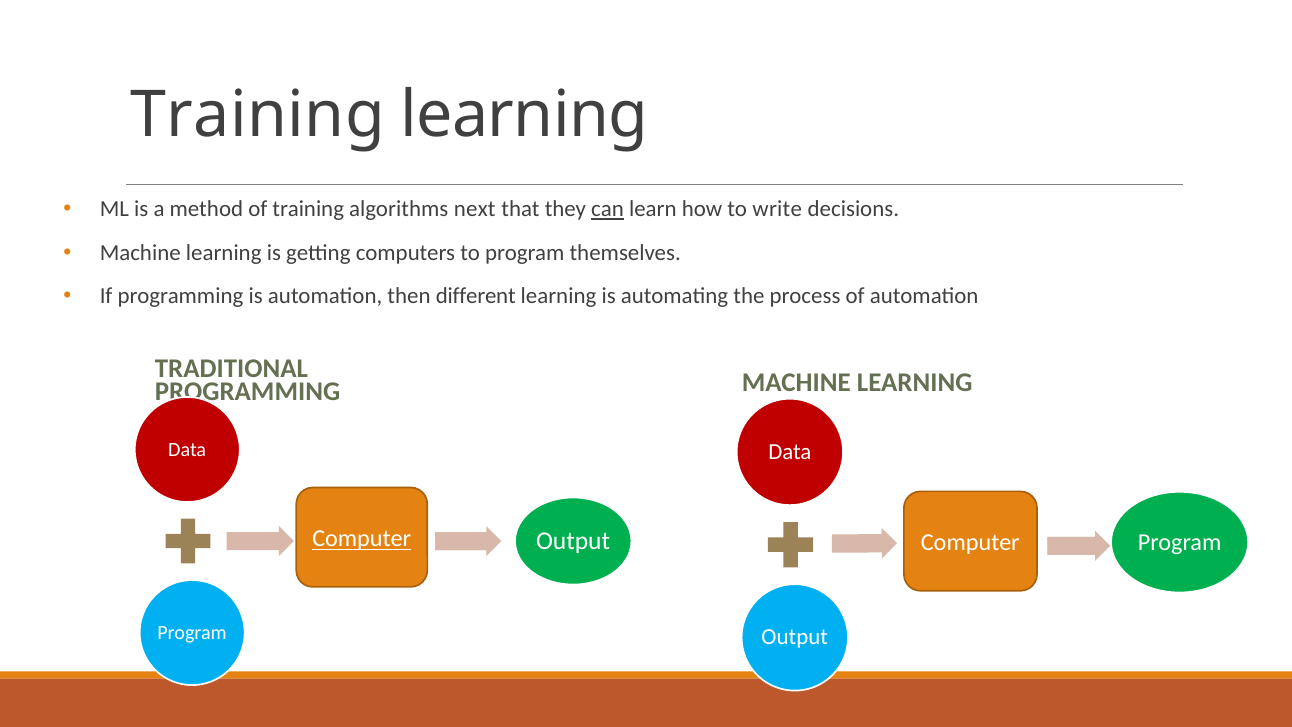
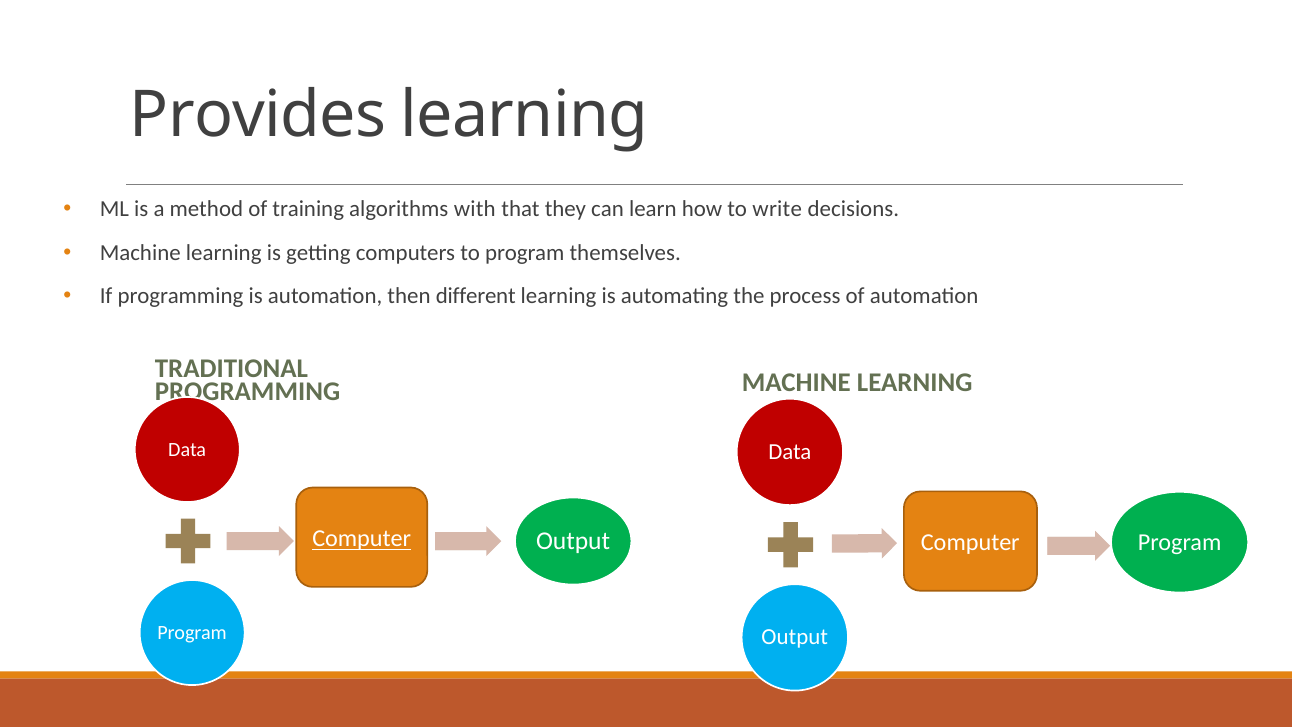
Training: Training -> Provides (258, 115)
next: next -> with (475, 209)
can underline: present -> none (608, 209)
